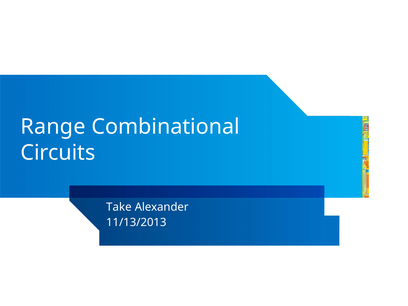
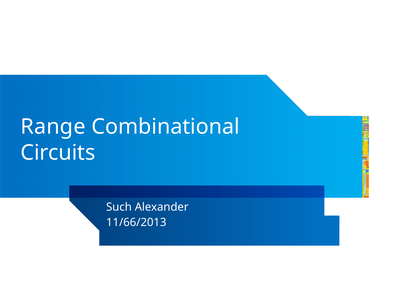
Take: Take -> Such (119, 207)
11/13/2013: 11/13/2013 -> 11/66/2013 (136, 222)
